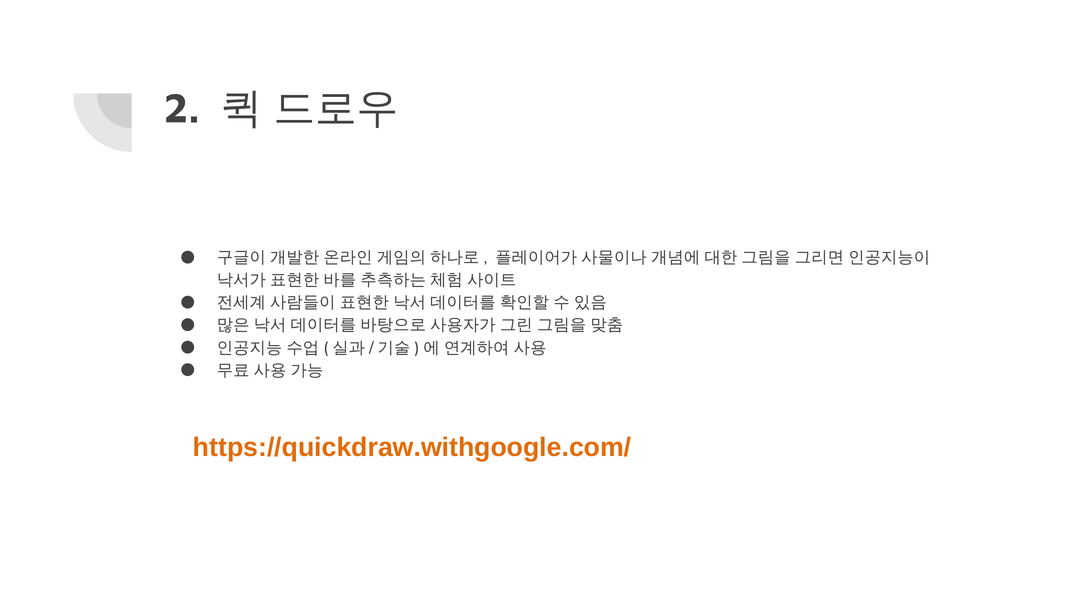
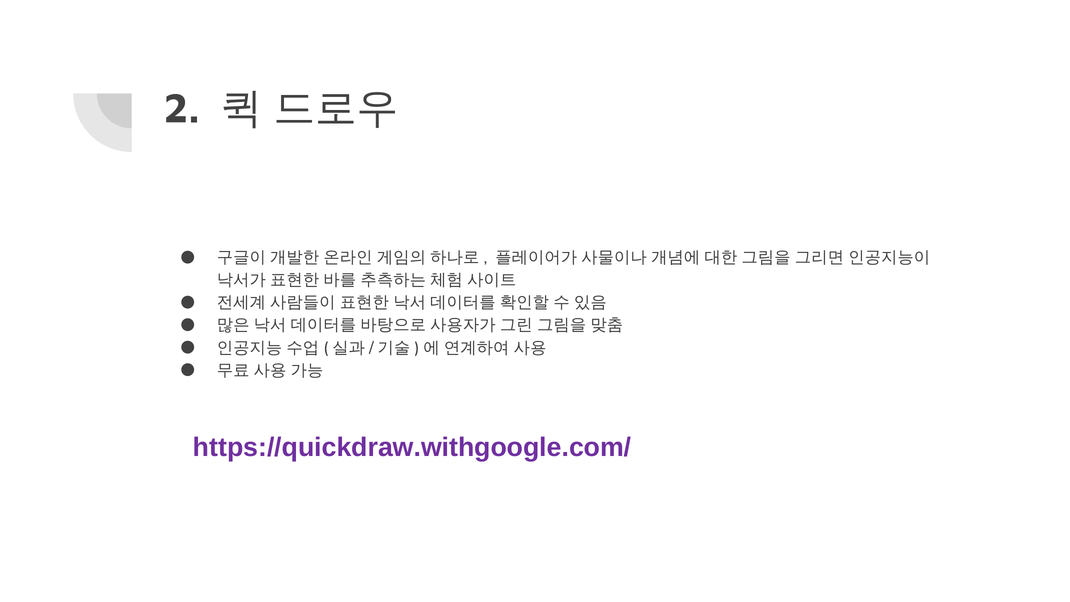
https://quickdraw.withgoogle.com/ colour: orange -> purple (412, 448)
